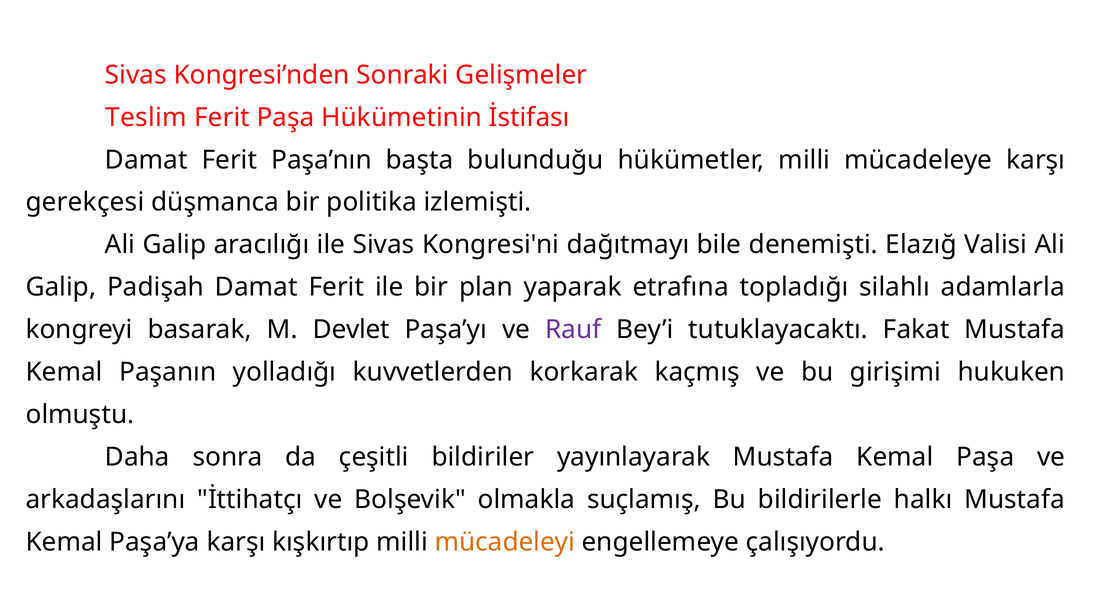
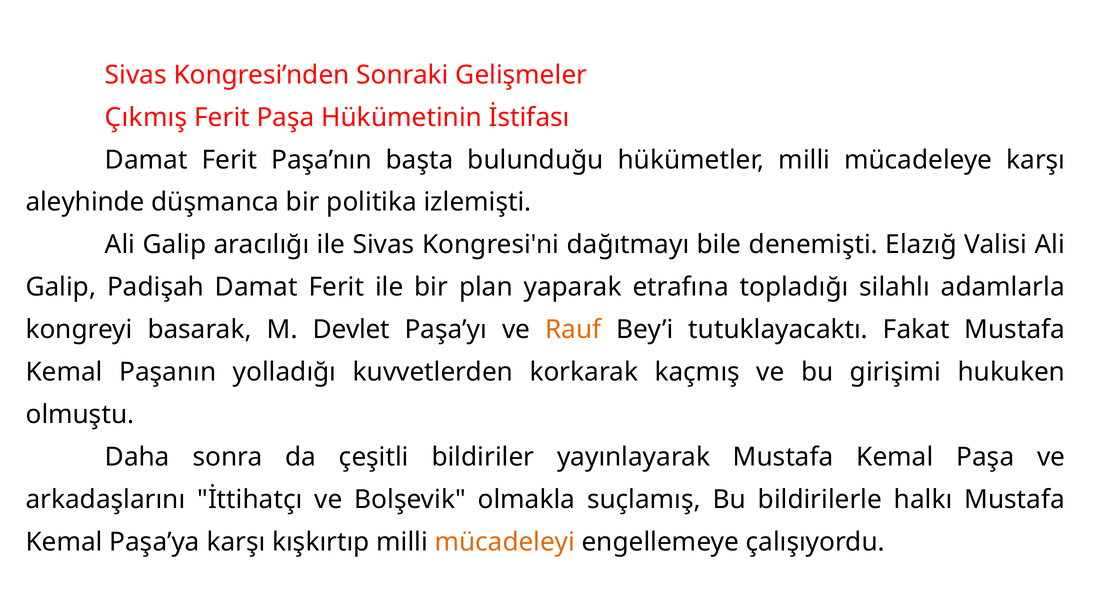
Teslim: Teslim -> Çıkmış (146, 117)
gerekçesi: gerekçesi -> aleyhinde (85, 202)
Rauf colour: purple -> orange (573, 330)
